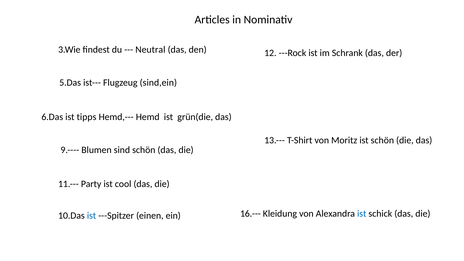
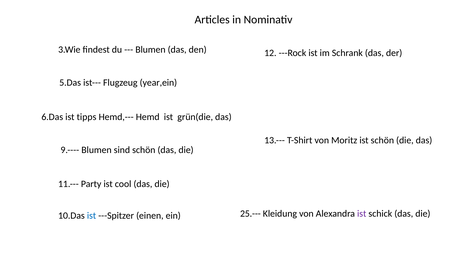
Neutral: Neutral -> Blumen (150, 50)
sind,ein: sind,ein -> year,ein (158, 83)
16.---: 16.--- -> 25.--- (250, 214)
ist colour: blue -> purple (362, 214)
